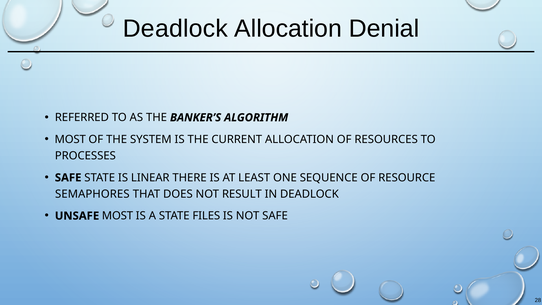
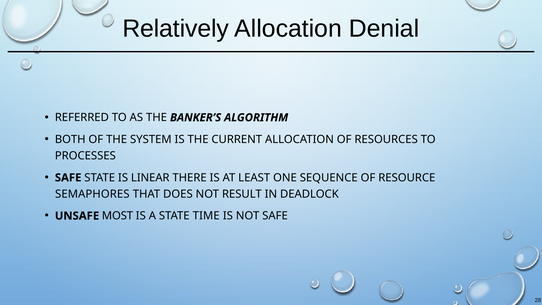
Deadlock: Deadlock -> Relatively (176, 29)
MOST: MOST -> BOTH (70, 139)
FILES: FILES -> TIME (206, 216)
